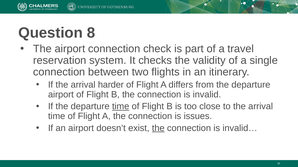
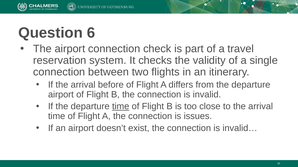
8: 8 -> 6 (91, 33)
harder: harder -> before (111, 85)
the underline: present -> none (158, 129)
